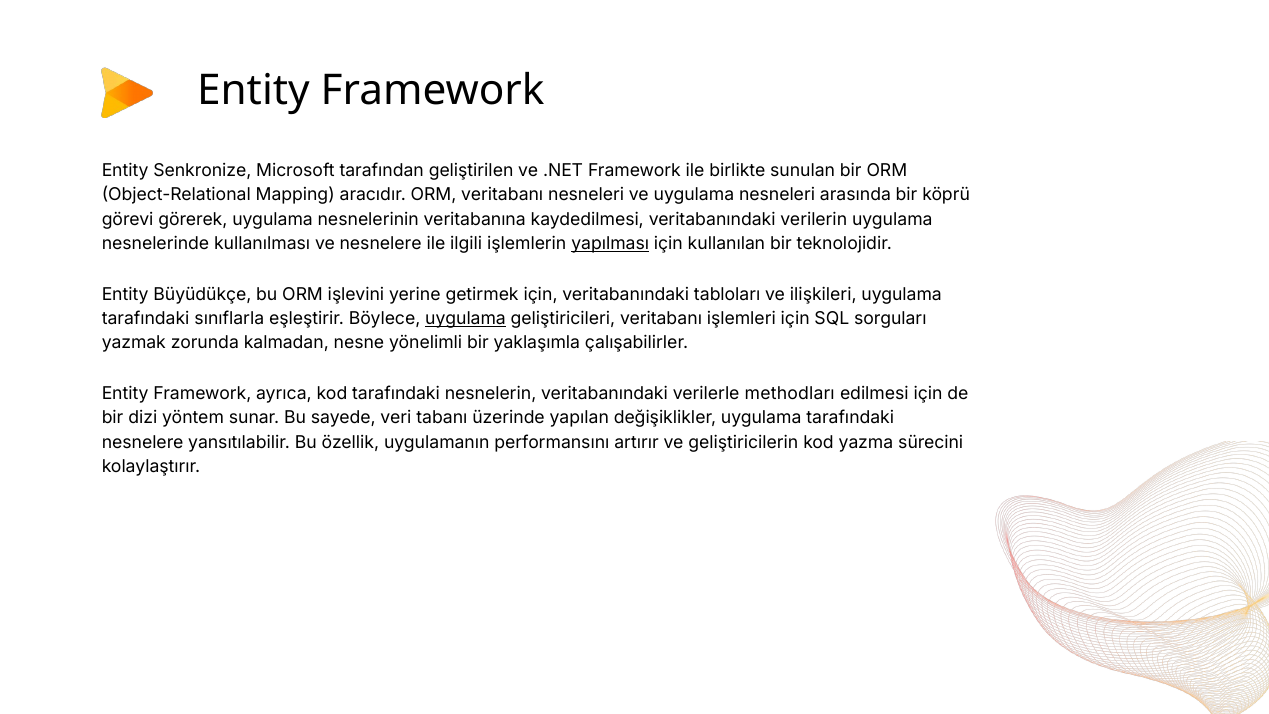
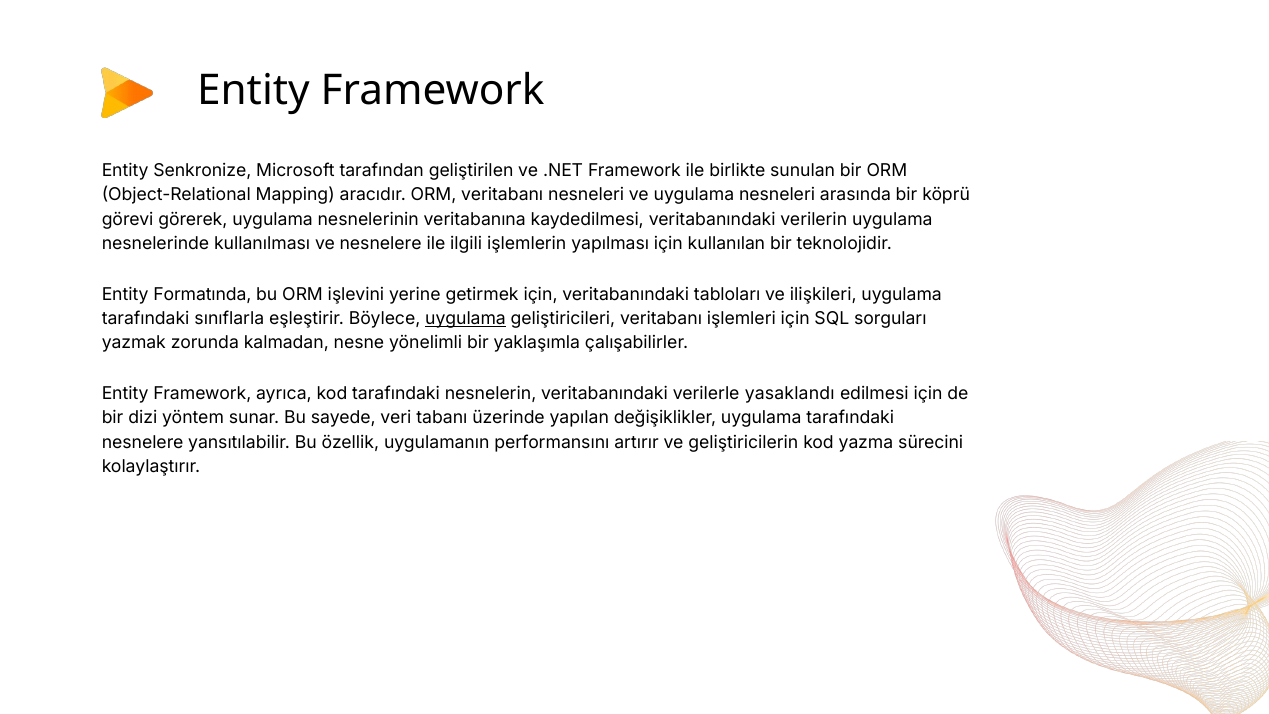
yapılması underline: present -> none (610, 243)
Büyüdükçe: Büyüdükçe -> Formatında (202, 294)
methodları: methodları -> yasaklandı (790, 394)
